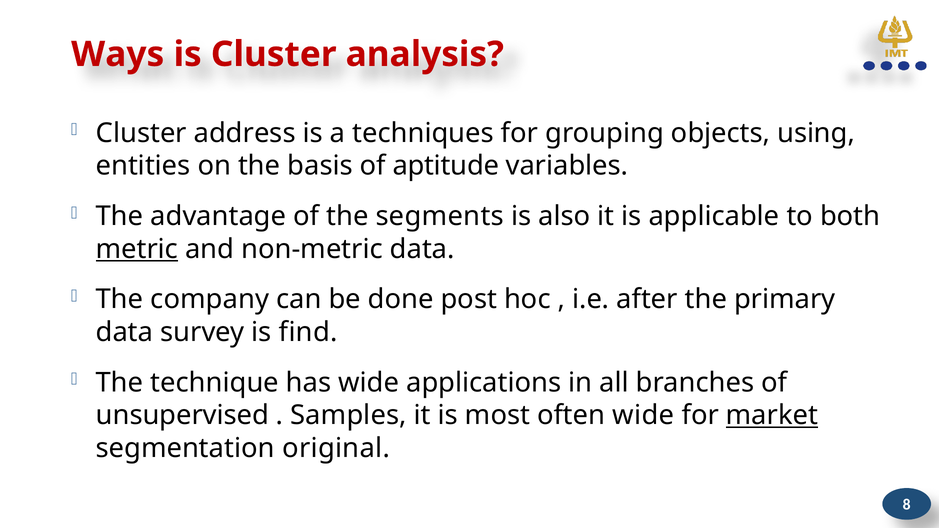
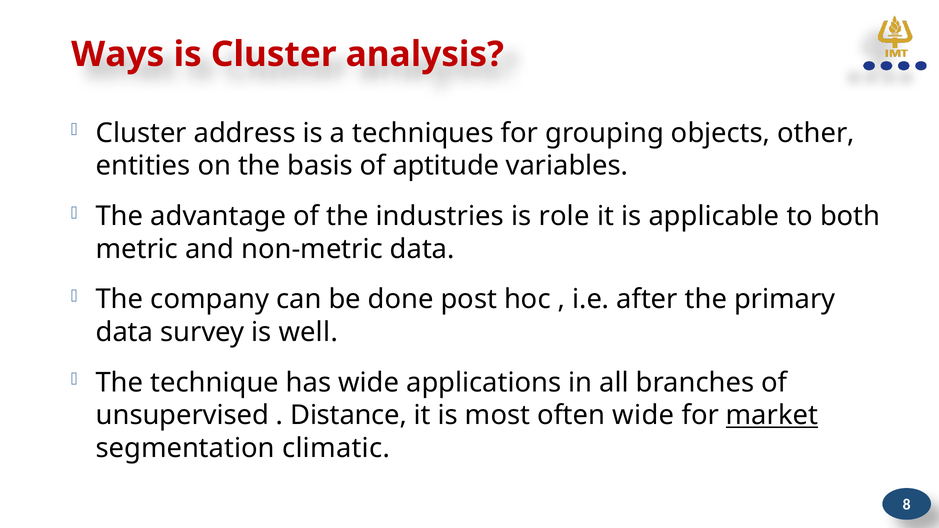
using: using -> other (816, 133)
segments: segments -> industries (440, 216)
also: also -> role (564, 216)
metric underline: present -> none (137, 249)
find: find -> well (308, 332)
Samples: Samples -> Distance (349, 416)
original: original -> climatic (336, 448)
